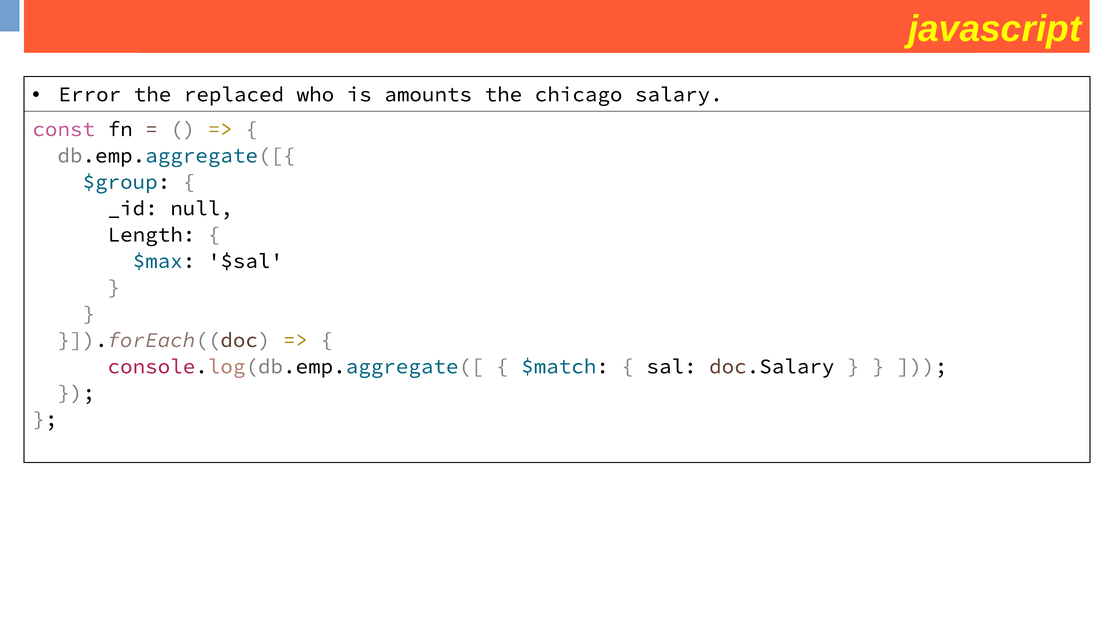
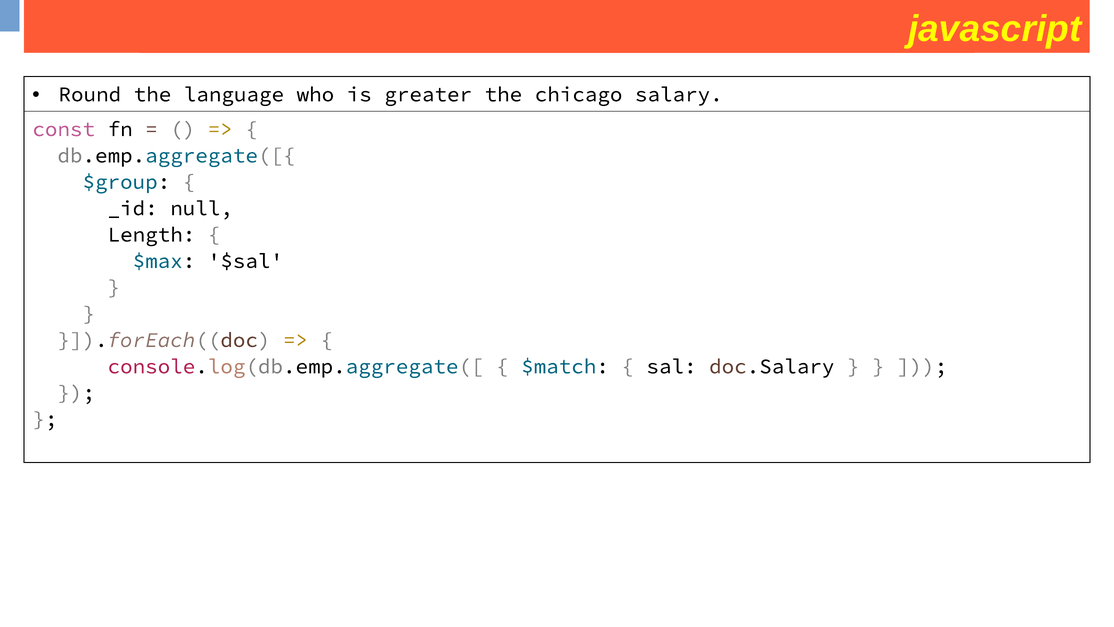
Error: Error -> Round (90, 94)
replaced: replaced -> language (234, 94)
amounts: amounts -> greater (428, 94)
